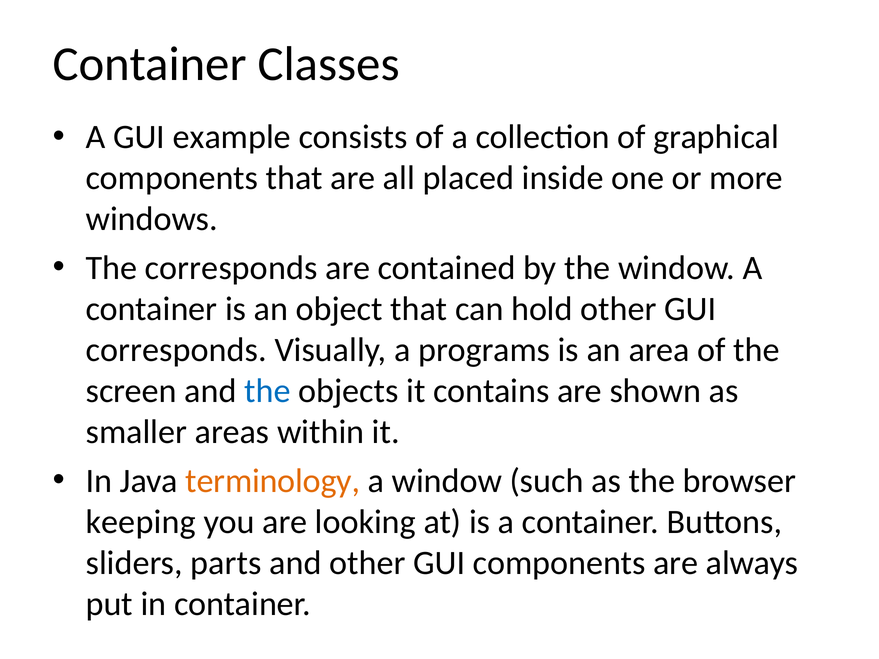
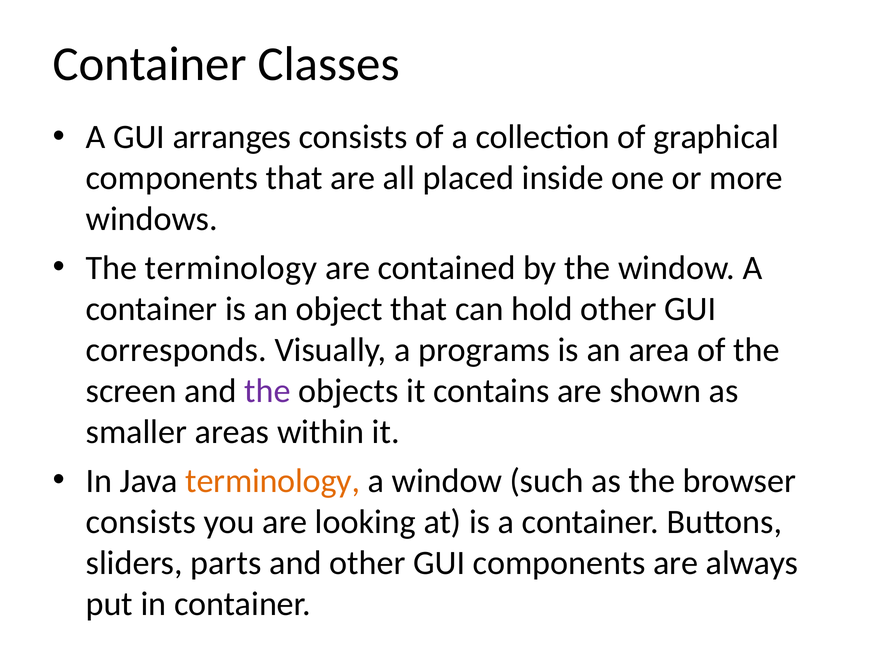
example: example -> arranges (232, 137)
The corresponds: corresponds -> terminology (231, 268)
the colour: blue -> purple (267, 391)
keeping: keeping -> consists (141, 522)
